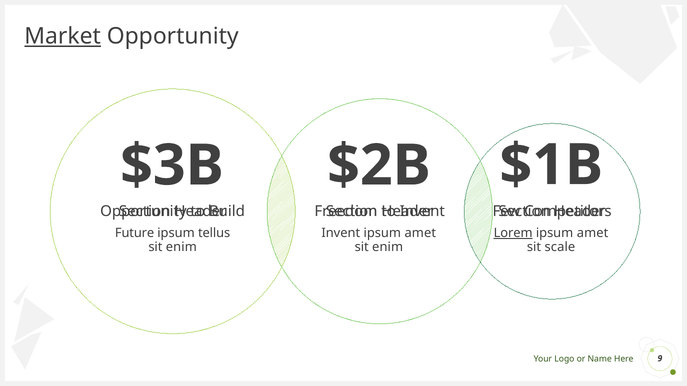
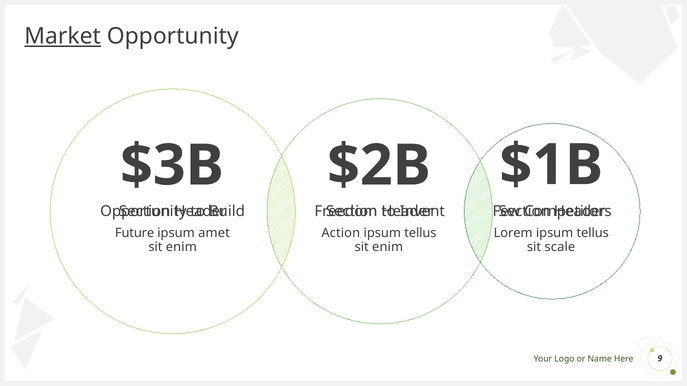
tellus: tellus -> amet (214, 233)
Invent: Invent -> Action (341, 233)
amet: amet -> tellus (420, 233)
Lorem underline: present -> none (513, 233)
amet: amet -> tellus (593, 233)
